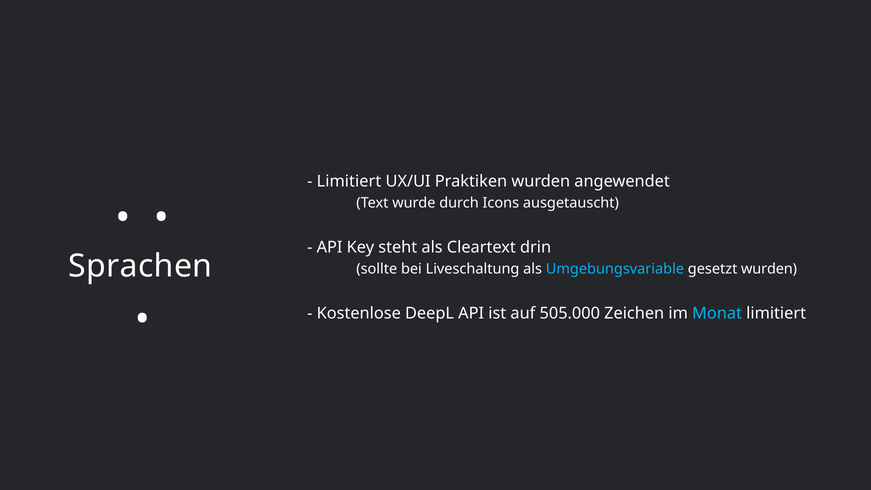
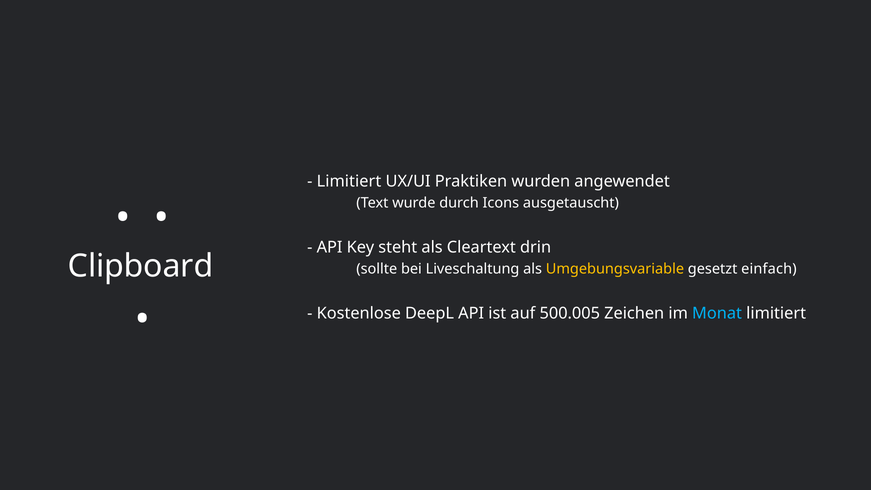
Sprachen: Sprachen -> Clipboard (141, 266)
Umgebungsvariable colour: light blue -> yellow (615, 269)
gesetzt wurden: wurden -> einfach (769, 269)
505.000: 505.000 -> 500.005 (570, 314)
